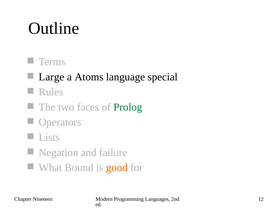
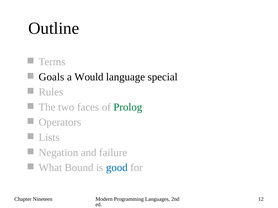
Large: Large -> Goals (52, 77)
Atoms: Atoms -> Would (89, 77)
good colour: orange -> blue (117, 168)
